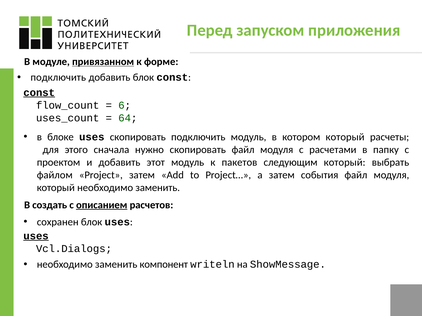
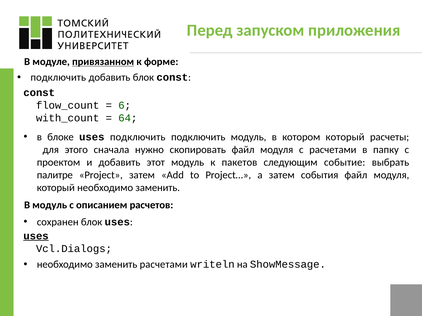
const underline: present -> none (39, 93)
uses_count: uses_count -> with_count (68, 118)
uses скопировать: скопировать -> подключить (138, 137)
следующим который: который -> событие (345, 163)
файлом: файлом -> палитре (55, 175)
В создать: создать -> модуль (50, 205)
описанием underline: present -> none (102, 205)
заменить компонент: компонент -> расчетами (164, 265)
